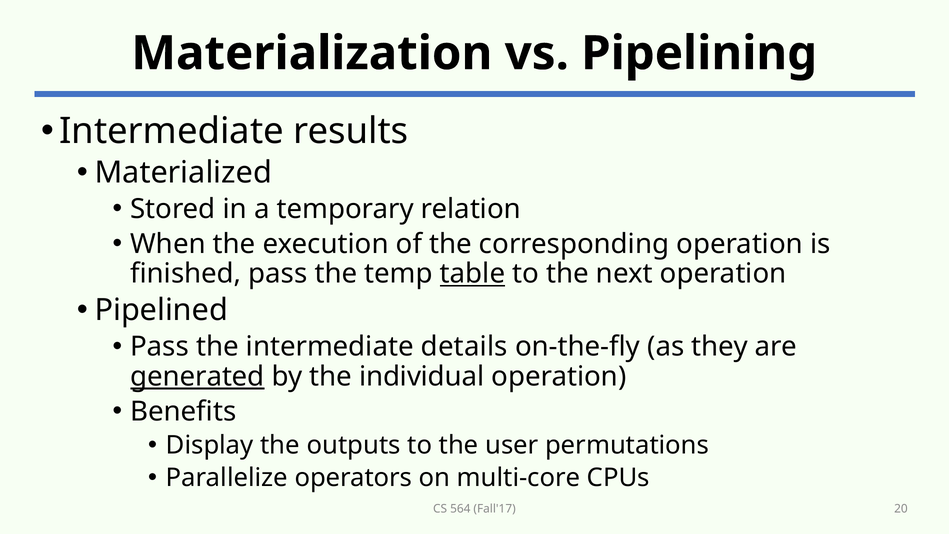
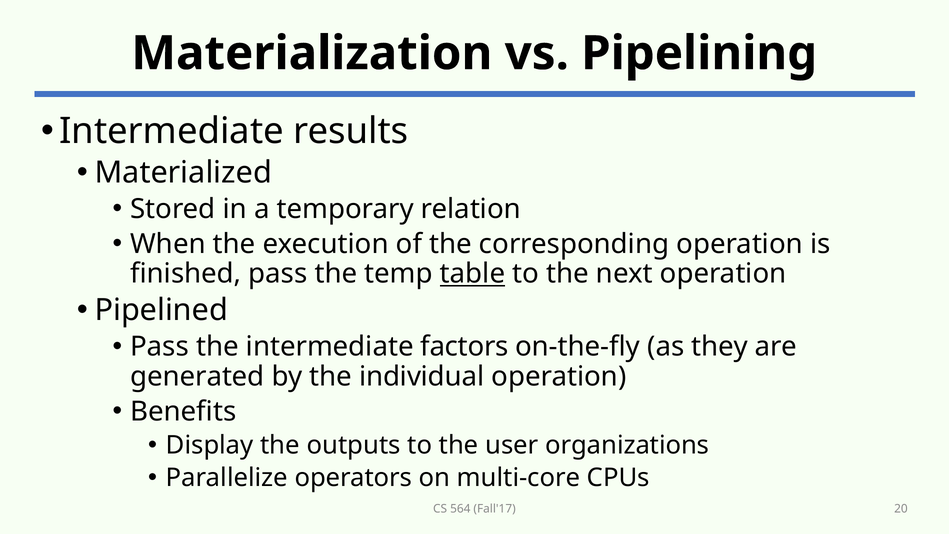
details: details -> factors (465, 347)
generated underline: present -> none (197, 376)
permutations: permutations -> organizations (627, 445)
